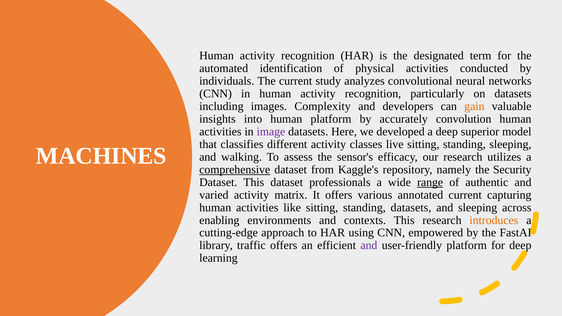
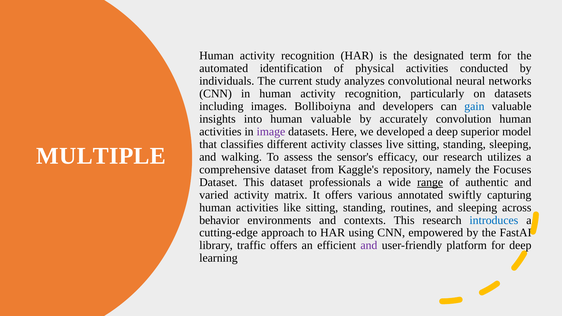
Complexity: Complexity -> Bolliboiyna (323, 106)
gain colour: orange -> blue (474, 106)
human platform: platform -> valuable (331, 119)
MACHINES: MACHINES -> MULTIPLE (101, 156)
comprehensive underline: present -> none (235, 170)
Security: Security -> Focuses (512, 170)
annotated current: current -> swiftly (465, 195)
standing datasets: datasets -> routines (411, 208)
enabling: enabling -> behavior (219, 220)
introduces colour: orange -> blue (494, 220)
